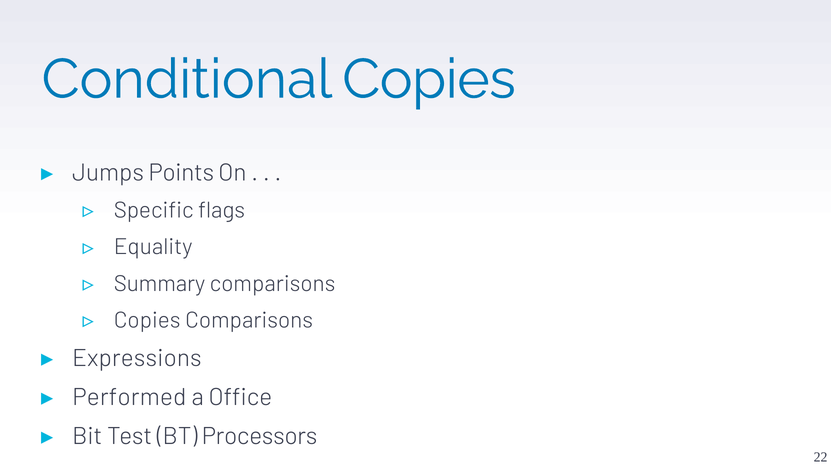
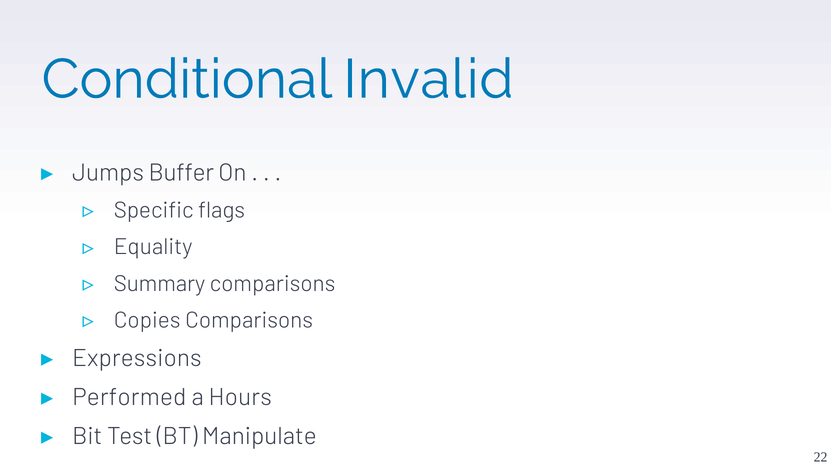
Conditional Copies: Copies -> Invalid (429, 79)
Points: Points -> Buffer (181, 173)
Office: Office -> Hours (240, 397)
Processors: Processors -> Manipulate (259, 436)
